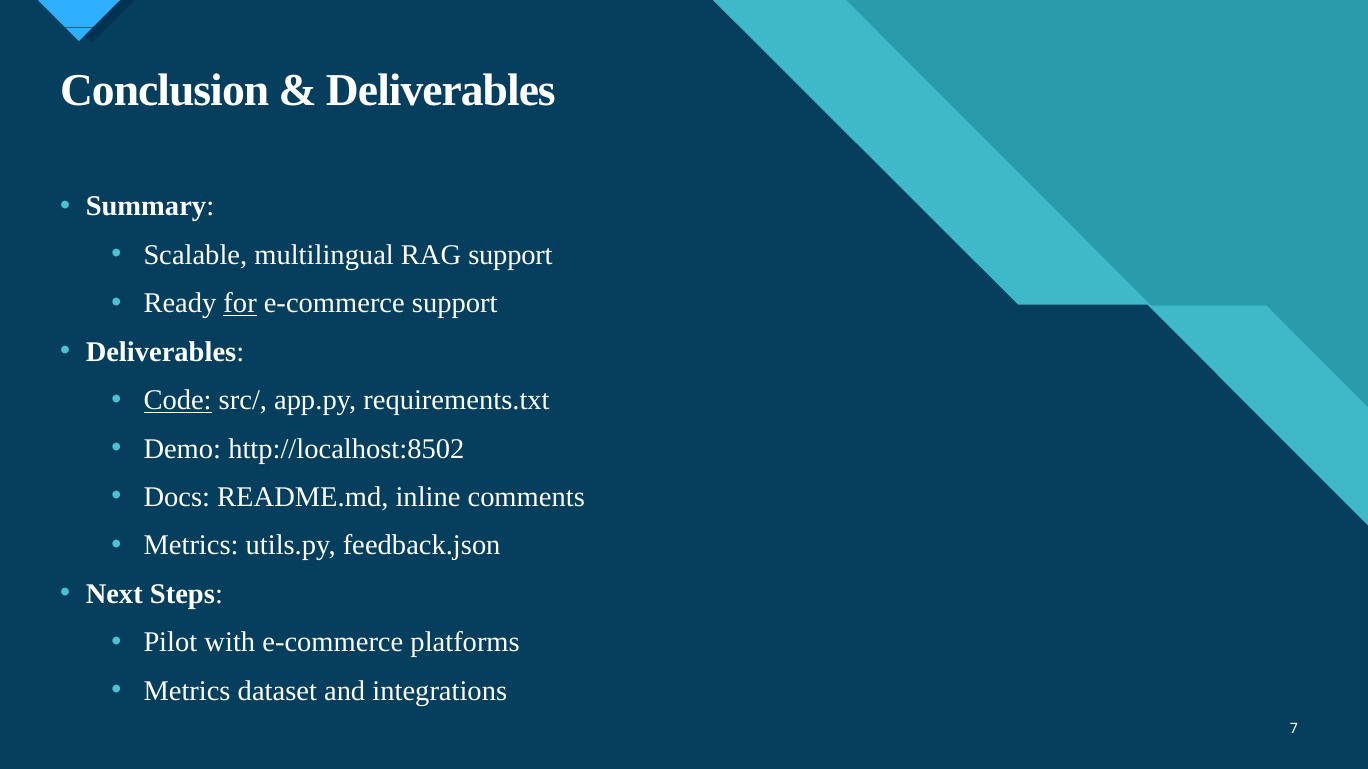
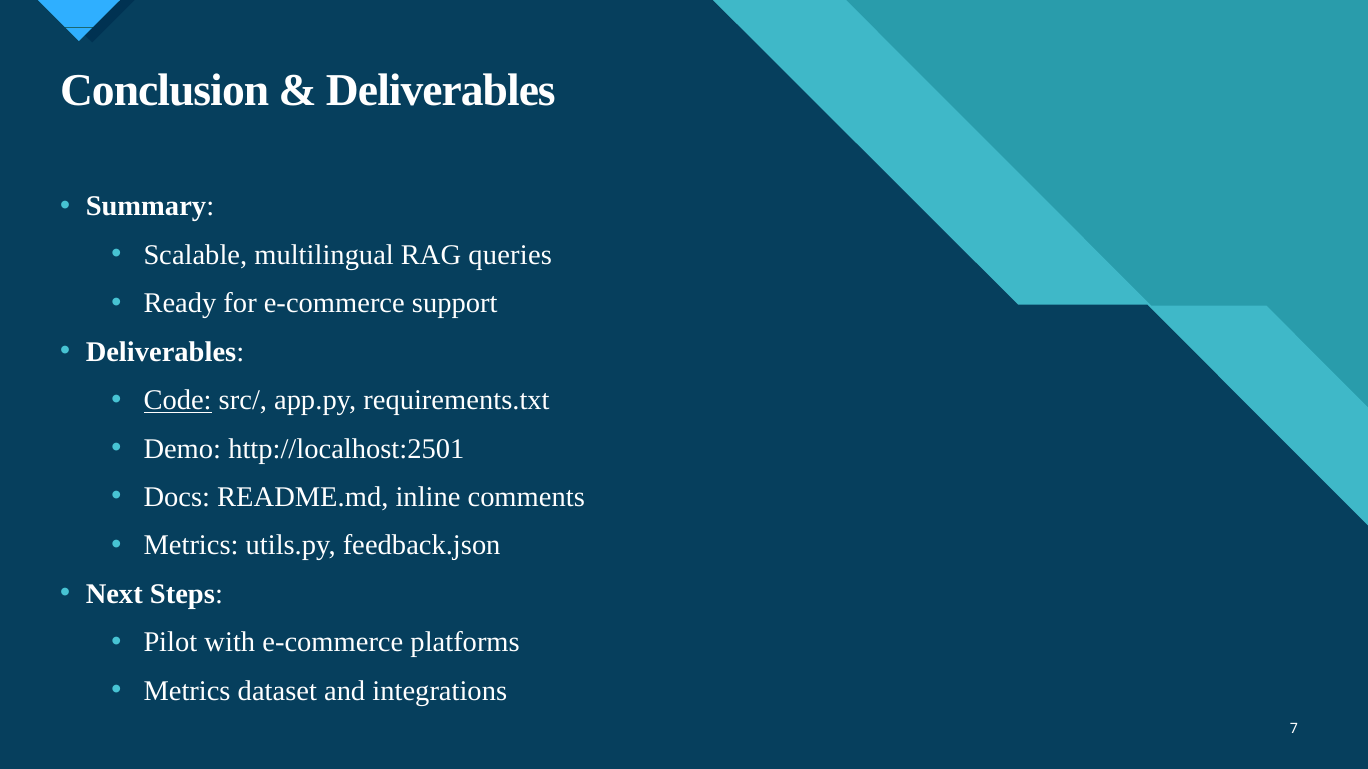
RAG support: support -> queries (510, 255)
for underline: present -> none (240, 304)
http://localhost:8502: http://localhost:8502 -> http://localhost:2501 (346, 449)
